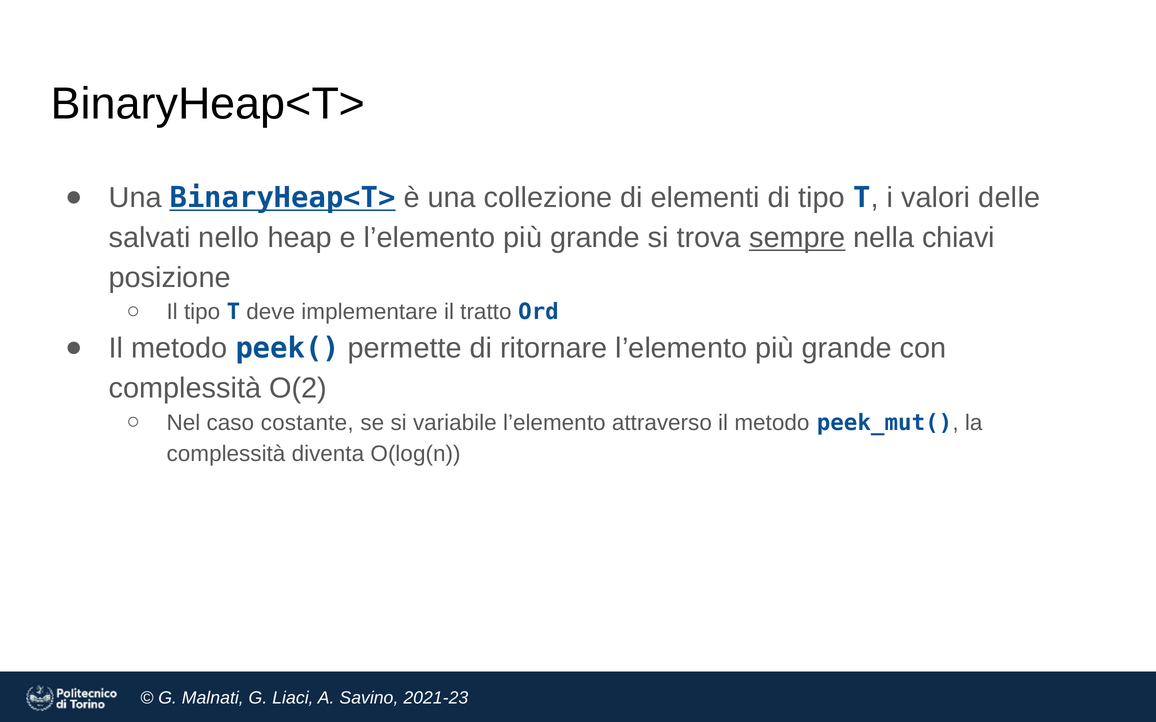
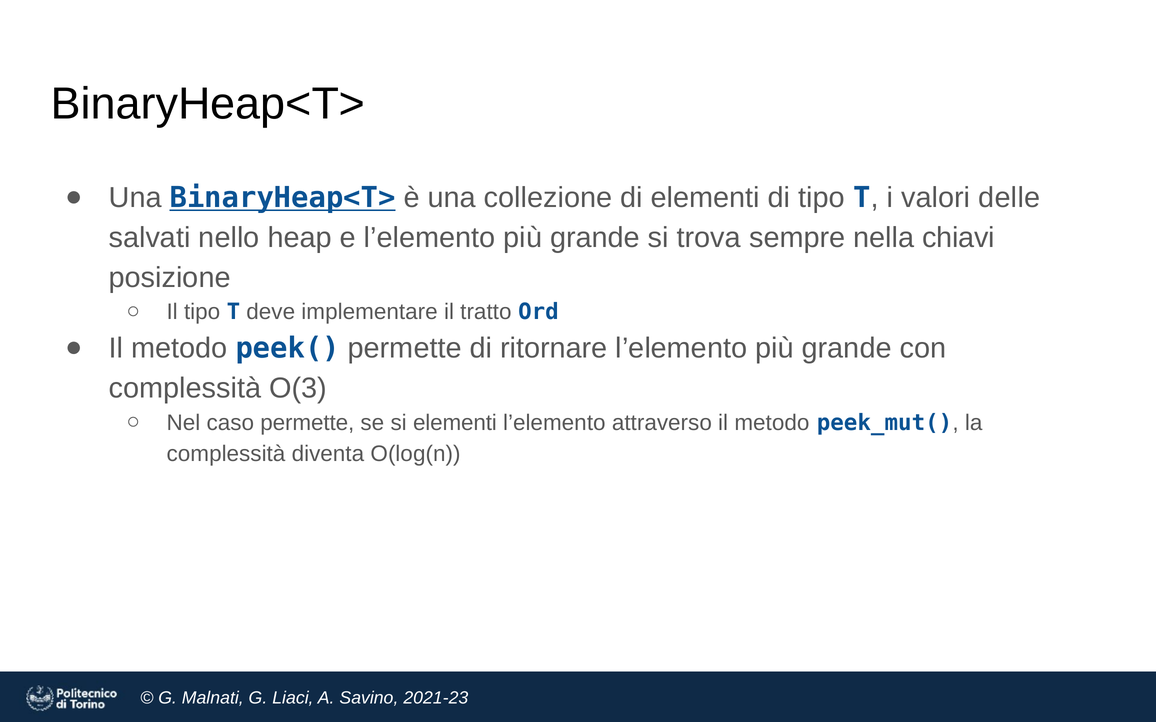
sempre underline: present -> none (797, 238)
O(2: O(2 -> O(3 (298, 389)
caso costante: costante -> permette (307, 423)
si variabile: variabile -> elementi (455, 423)
